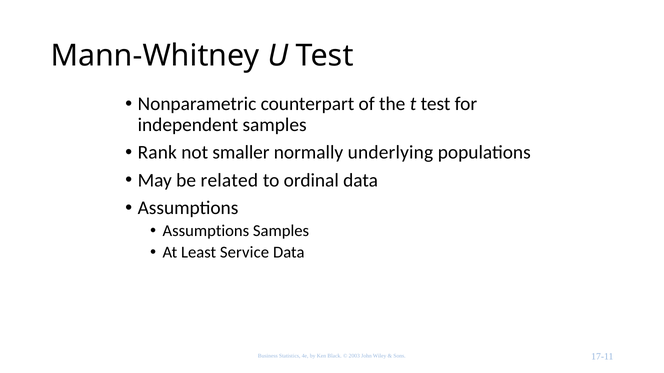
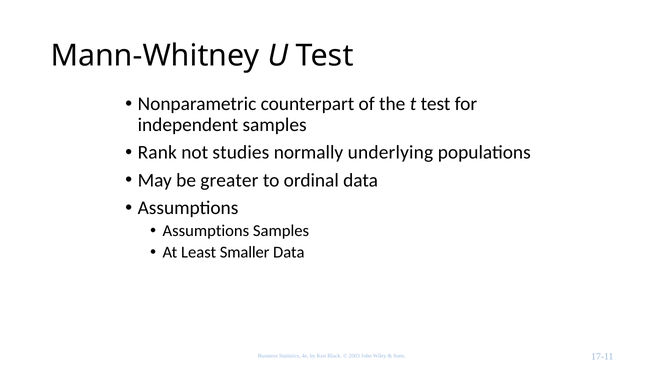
smaller: smaller -> studies (241, 153)
related: related -> greater (229, 181)
Service: Service -> Smaller (245, 253)
